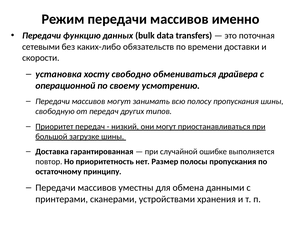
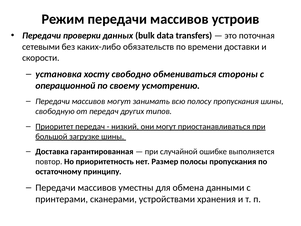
именно: именно -> устроив (236, 19)
функцию: функцию -> проверки (82, 36)
драйвера: драйвера -> стороны (238, 74)
